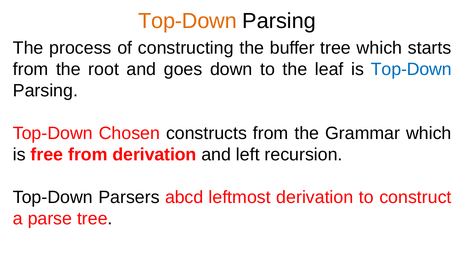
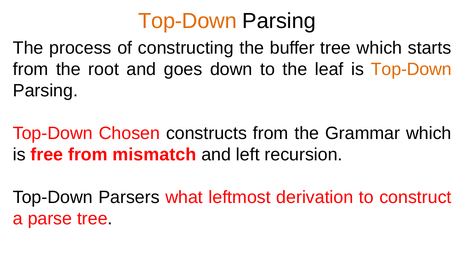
Top-Down colour: blue -> orange (411, 69)
from derivation: derivation -> mismatch (154, 154)
abcd: abcd -> what (184, 197)
